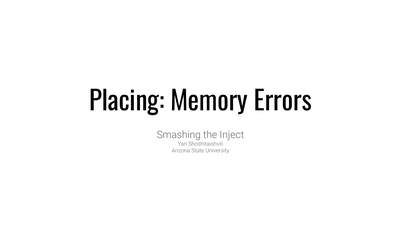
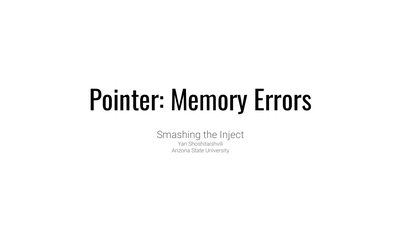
Placing: Placing -> Pointer (127, 102)
